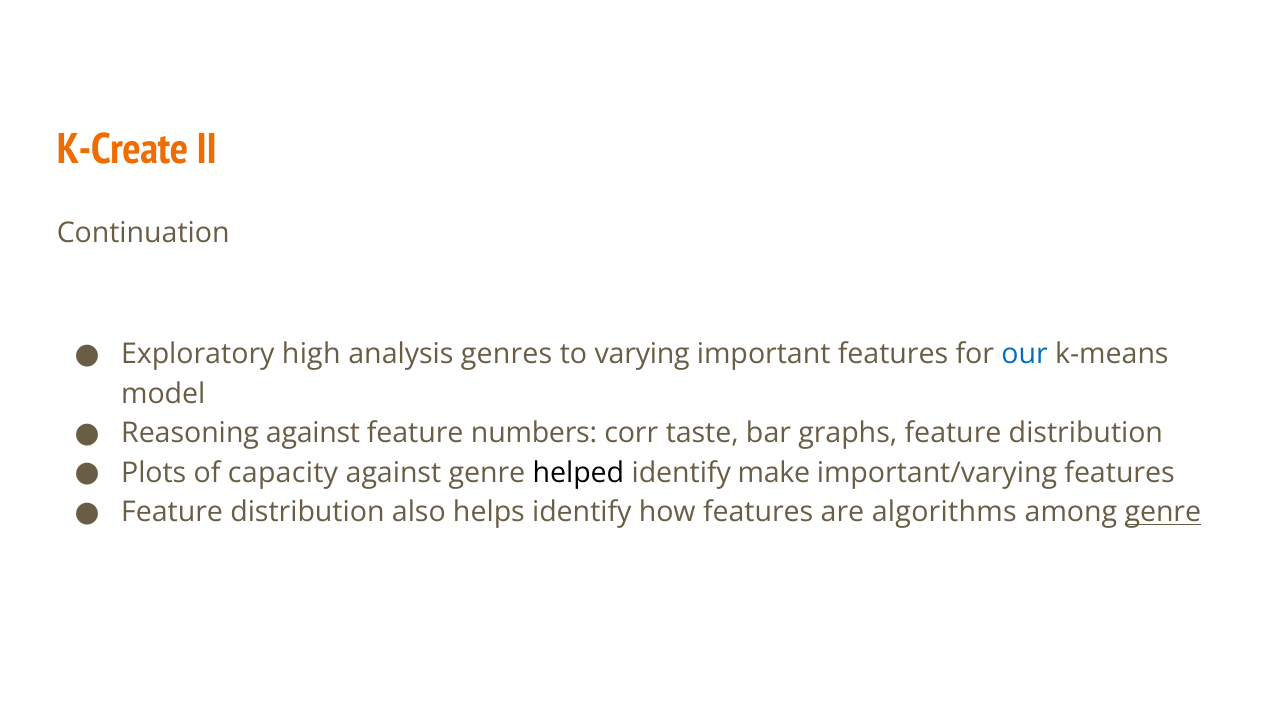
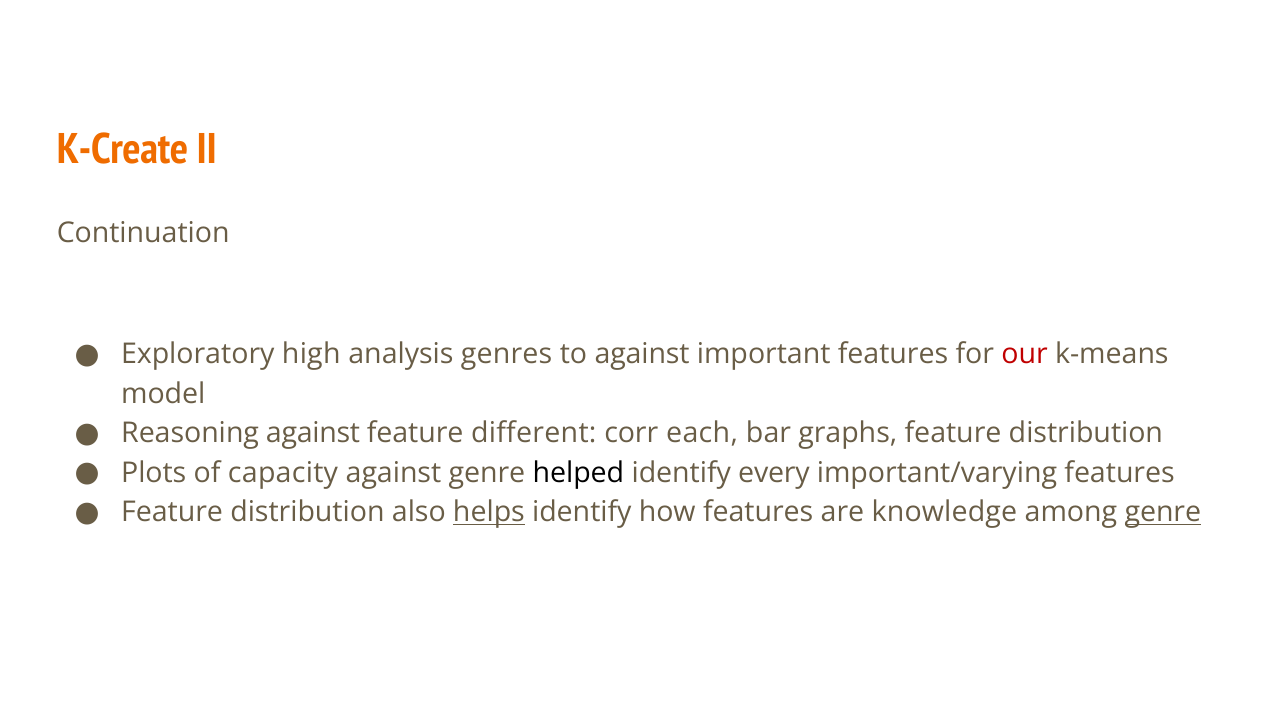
to varying: varying -> against (642, 355)
our colour: blue -> red (1025, 355)
numbers: numbers -> different (534, 434)
taste: taste -> each (702, 434)
make: make -> every (774, 473)
helps underline: none -> present (489, 513)
algorithms: algorithms -> knowledge (944, 513)
